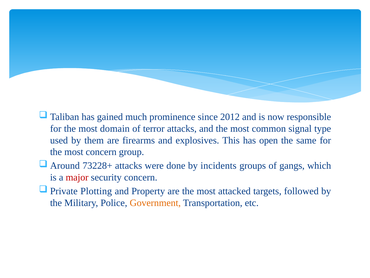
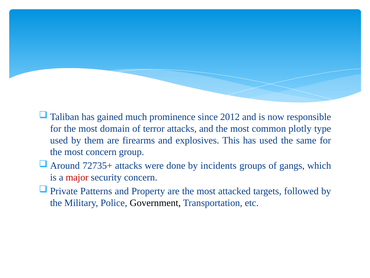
signal: signal -> plotly (300, 128)
has open: open -> used (268, 140)
73228+: 73228+ -> 72735+ (97, 165)
Plotting: Plotting -> Patterns (96, 191)
Government colour: orange -> black (155, 202)
